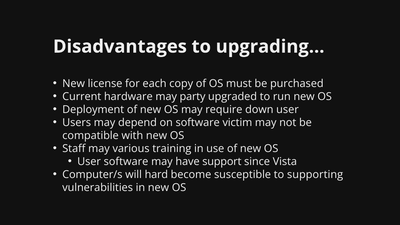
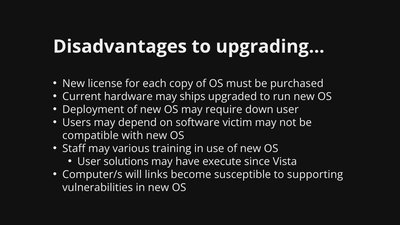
party: party -> ships (193, 97)
User software: software -> solutions (126, 162)
support: support -> execute (222, 162)
hard: hard -> links (156, 175)
